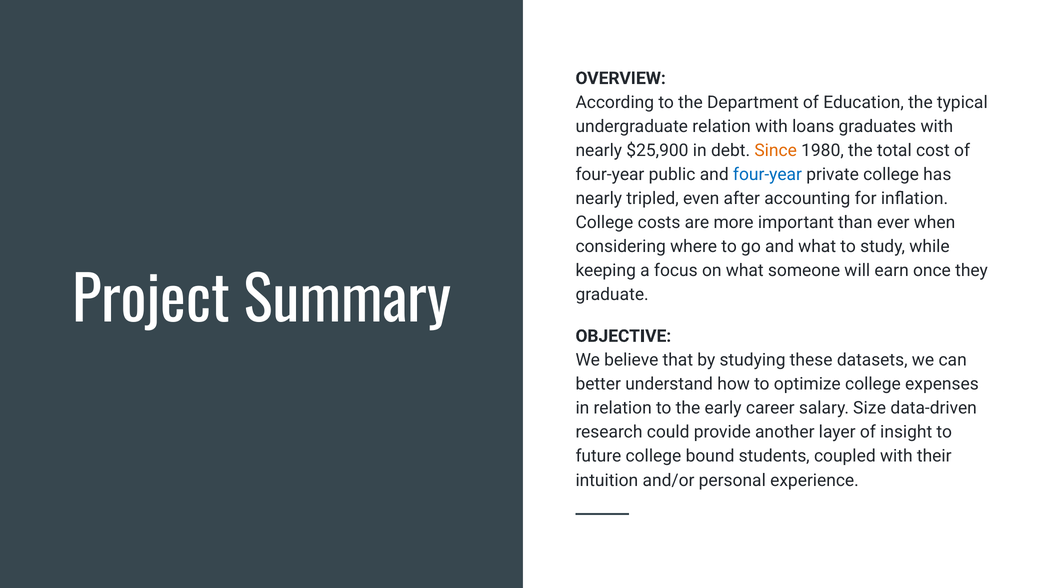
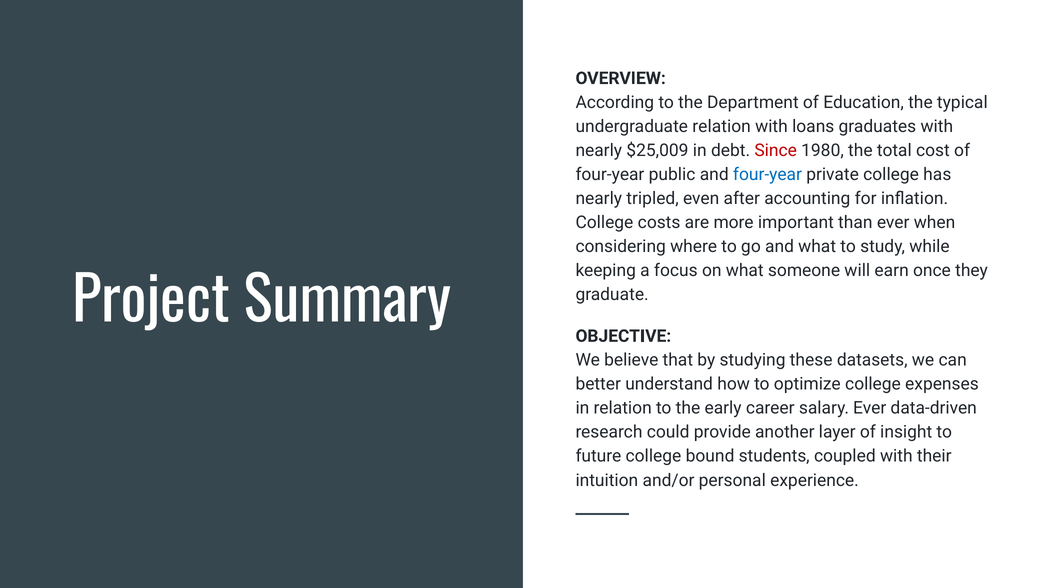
$25,900: $25,900 -> $25,009 (657, 151)
Since colour: orange -> red (776, 151)
salary Size: Size -> Ever (870, 408)
